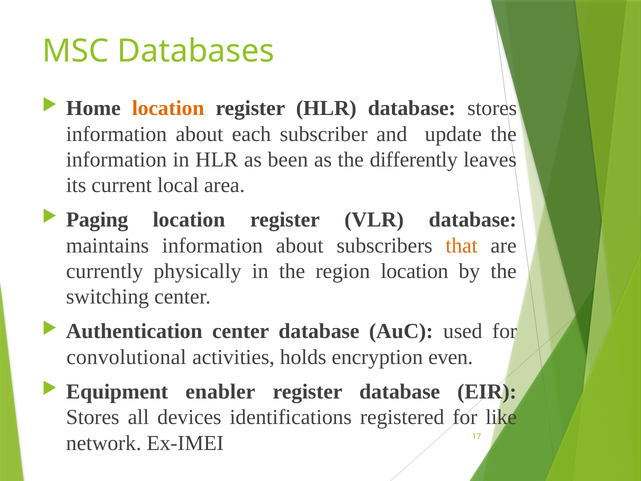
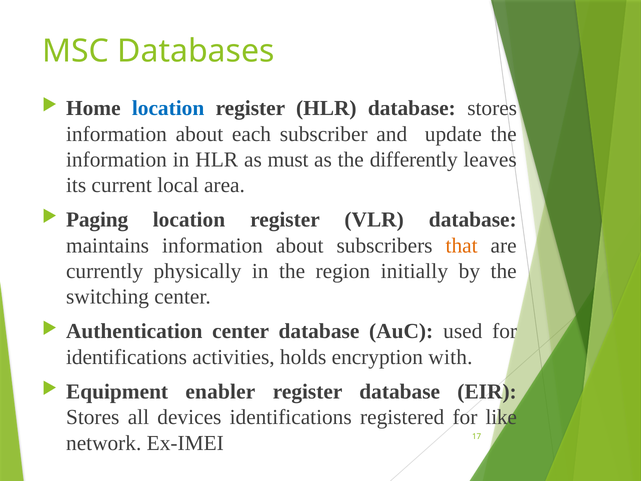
location colour: orange -> blue (168, 108)
been: been -> must (288, 160)
region location: location -> initially (414, 271)
convolutional: convolutional -> identifications (127, 357)
even: even -> with (450, 357)
